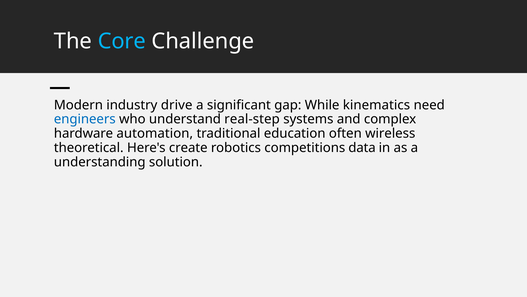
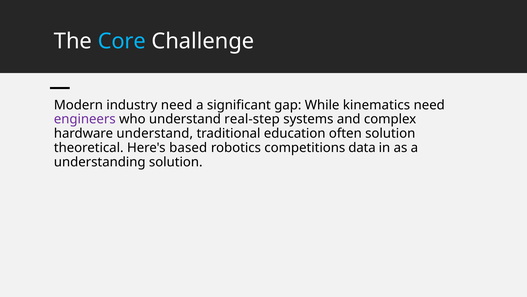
industry drive: drive -> need (177, 105)
engineers colour: blue -> purple (85, 119)
hardware automation: automation -> understand (155, 133)
often wireless: wireless -> solution (390, 133)
create: create -> based (188, 148)
